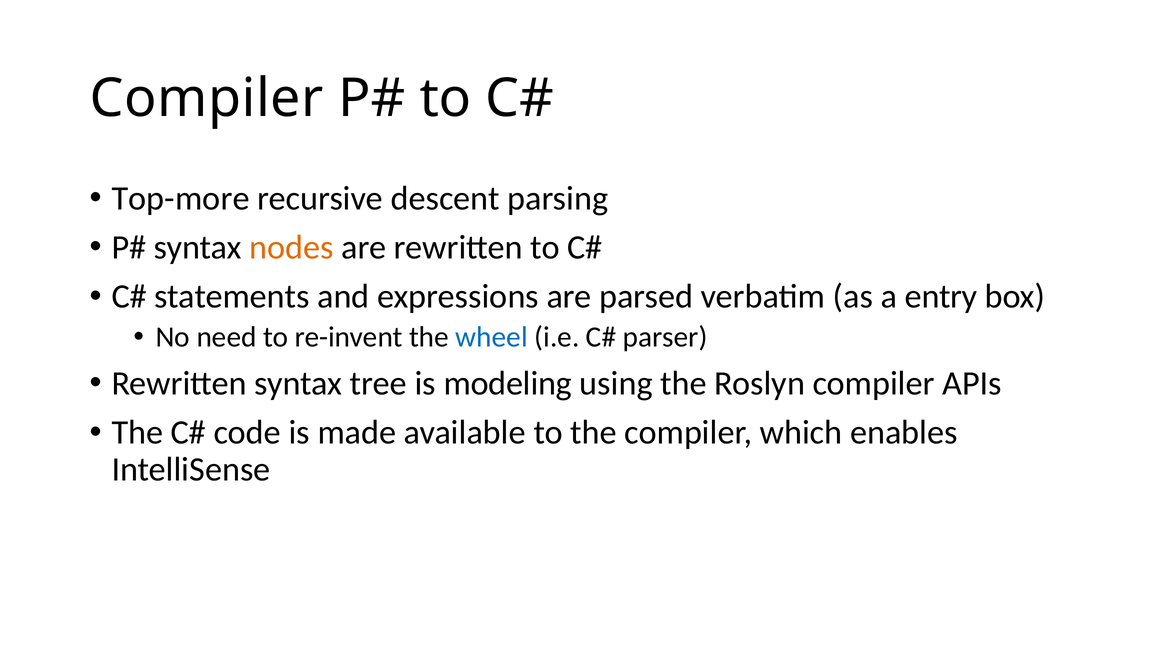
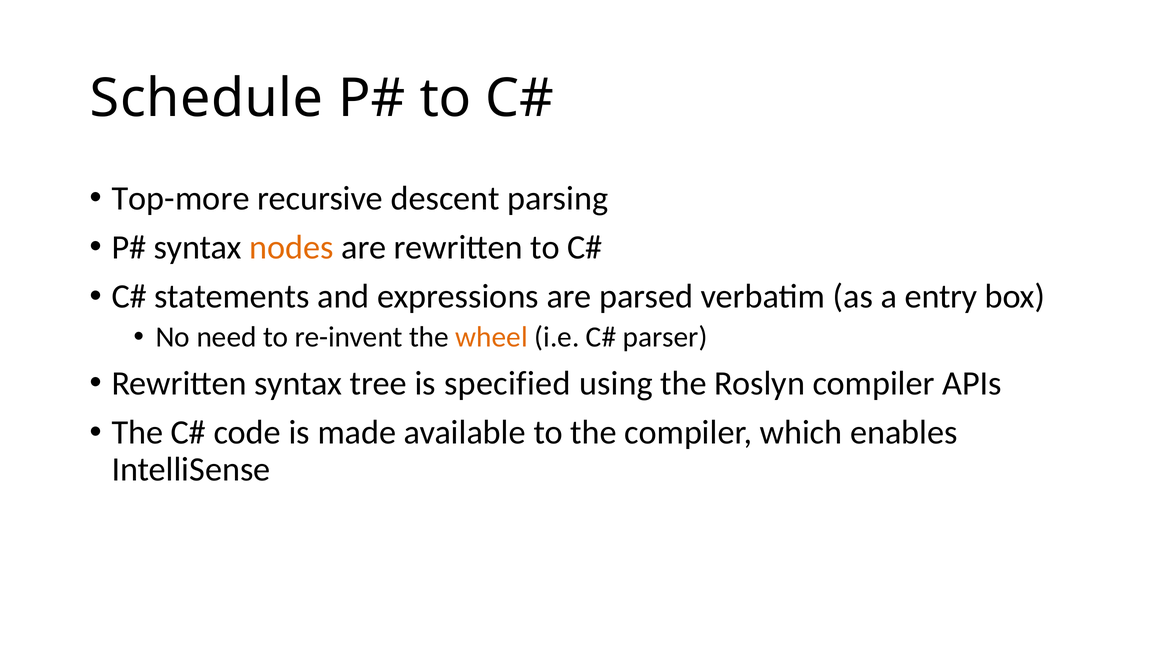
Compiler: Compiler -> Schedule (207, 99)
wheel colour: blue -> orange (492, 337)
modeling: modeling -> specified (507, 384)
